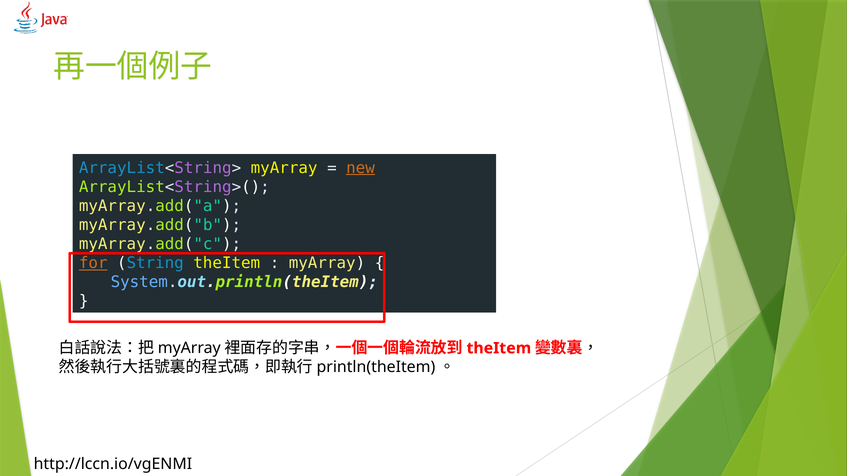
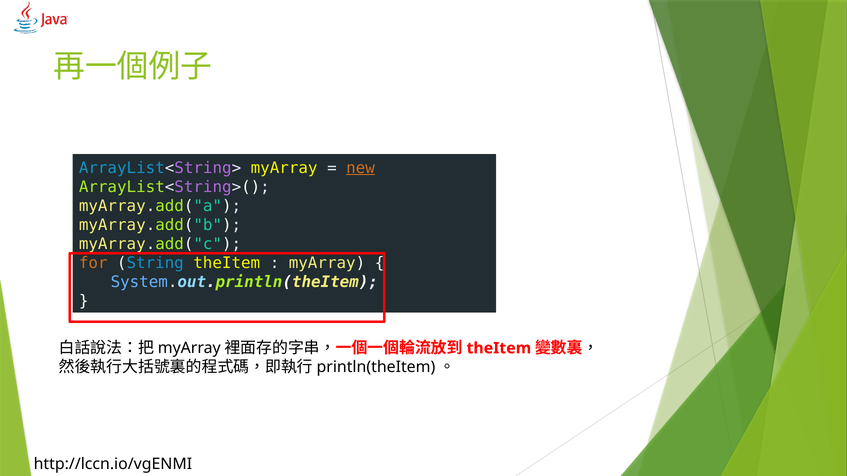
for underline: present -> none (93, 263)
